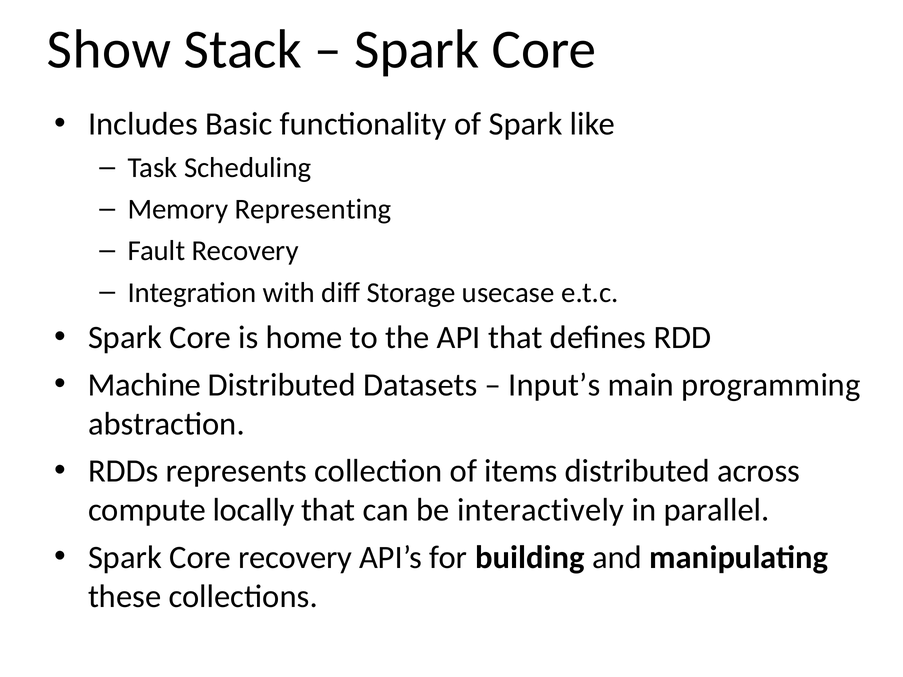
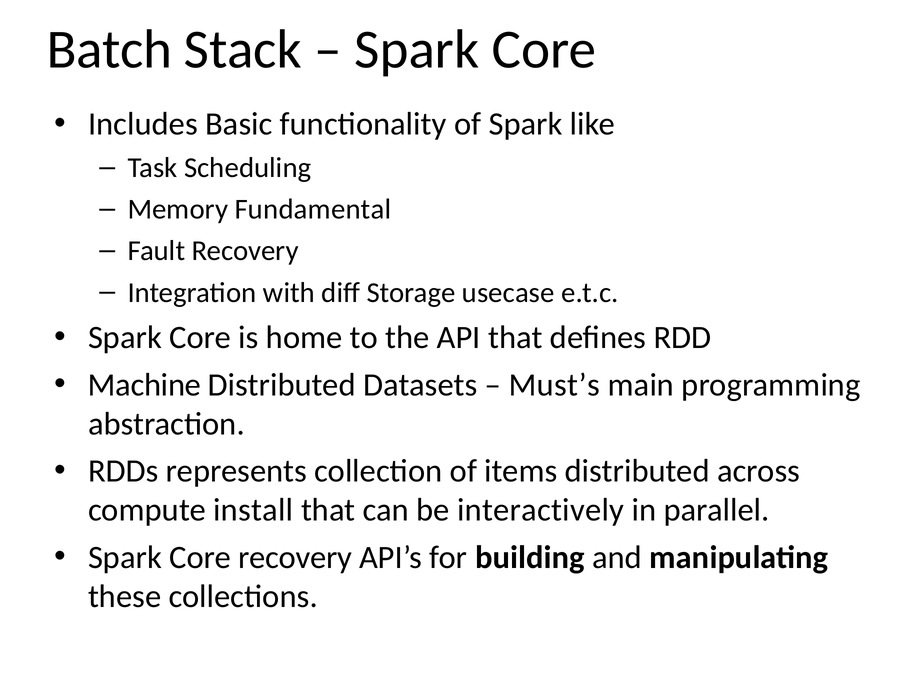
Show: Show -> Batch (109, 50)
Representing: Representing -> Fundamental (313, 209)
Input’s: Input’s -> Must’s (554, 385)
locally: locally -> install (253, 510)
